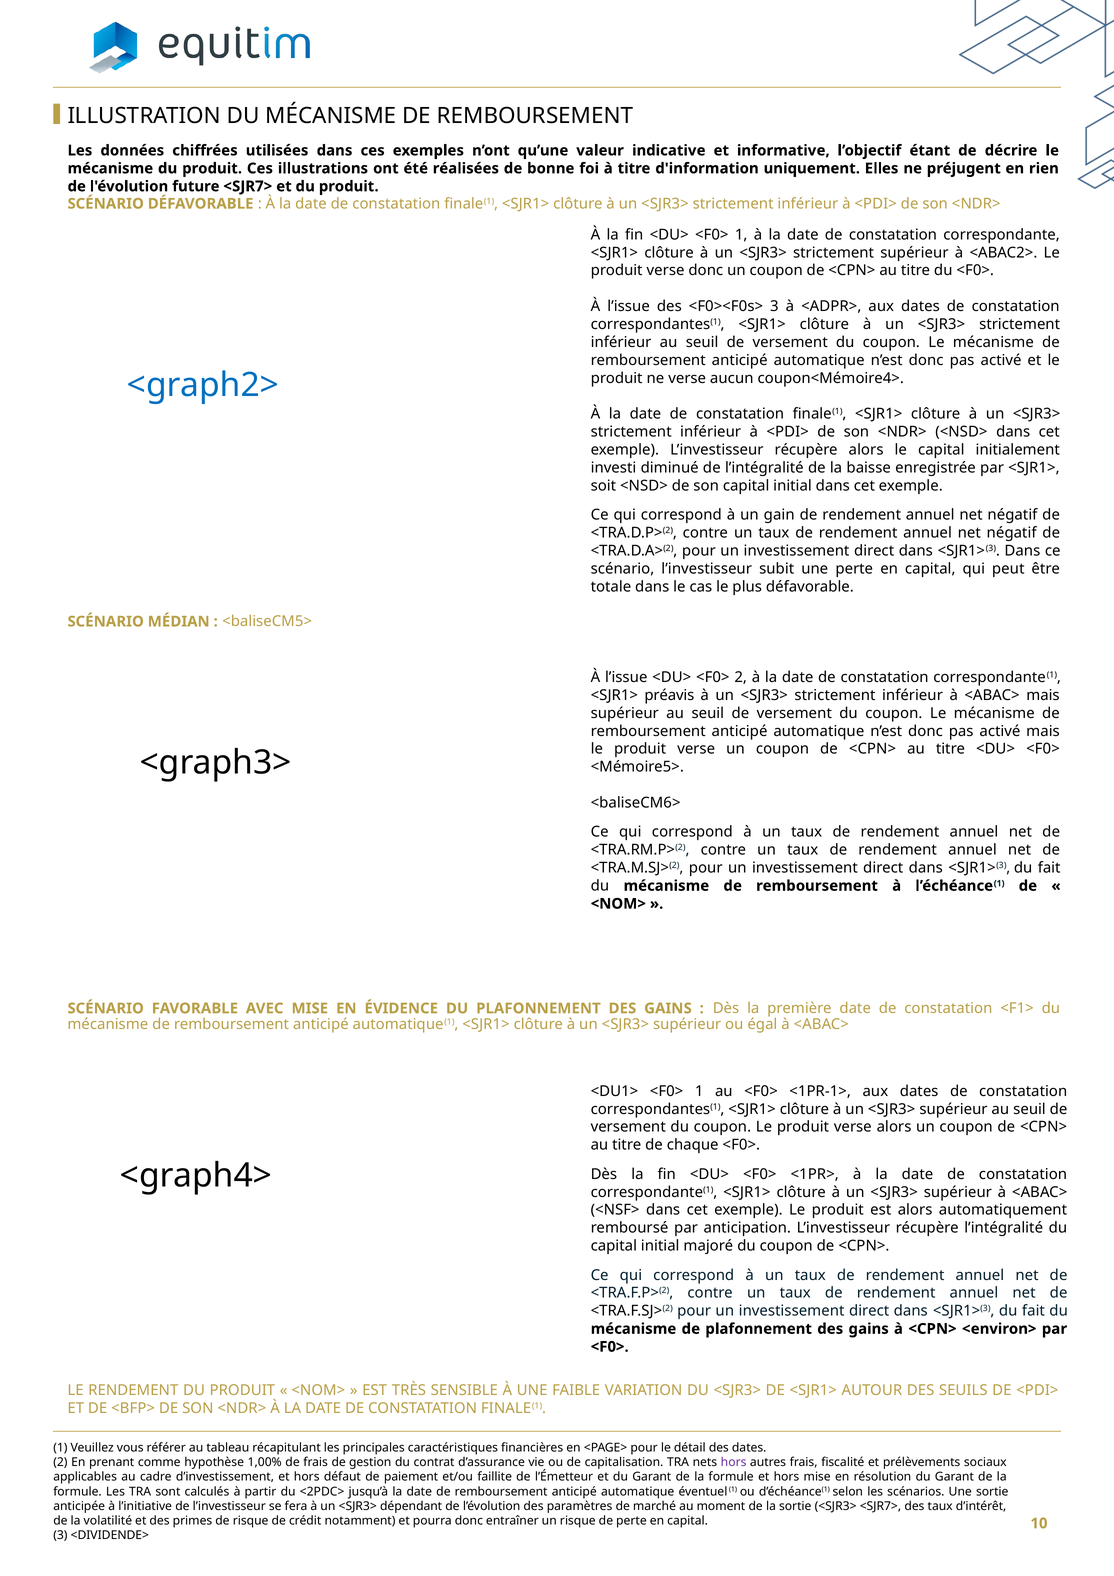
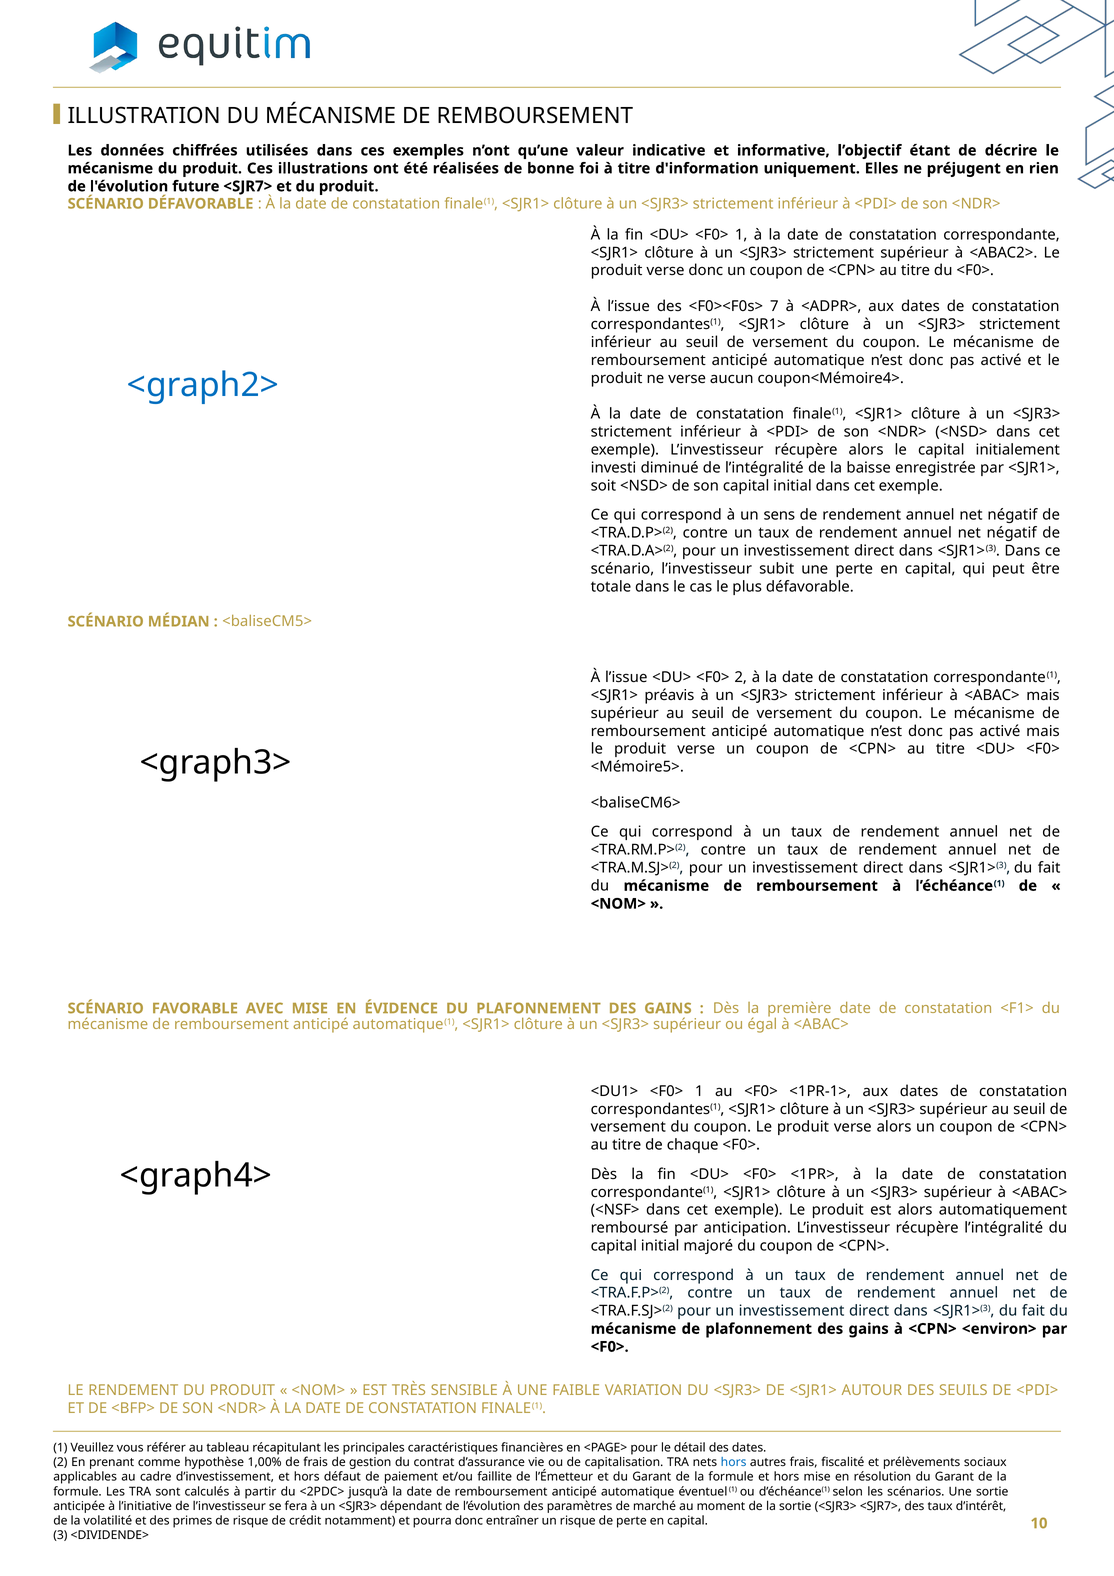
<F0><F0s> 3: 3 -> 7 (774, 306)
gain: gain -> sens (779, 515)
hors colour: purple -> blue (734, 1462)
